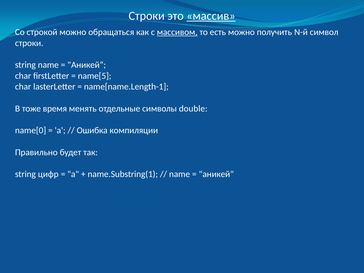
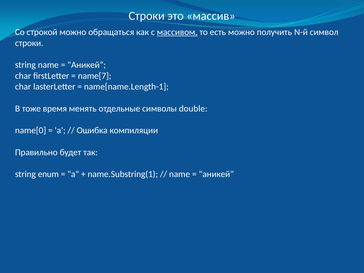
массив underline: present -> none (211, 16)
name[5: name[5 -> name[7 (95, 76)
цифр: цифр -> enum (48, 174)
